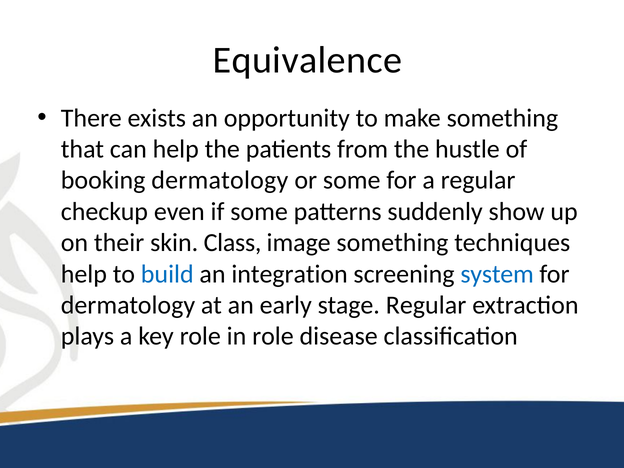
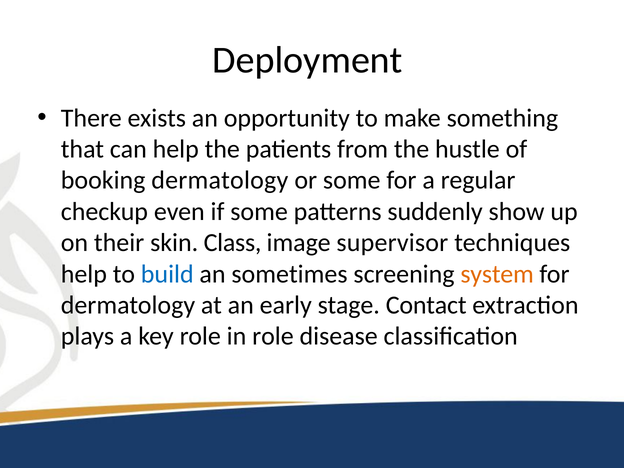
Equivalence: Equivalence -> Deployment (308, 60)
image something: something -> supervisor (392, 243)
integration: integration -> sometimes (290, 274)
system colour: blue -> orange (497, 274)
stage Regular: Regular -> Contact (426, 305)
